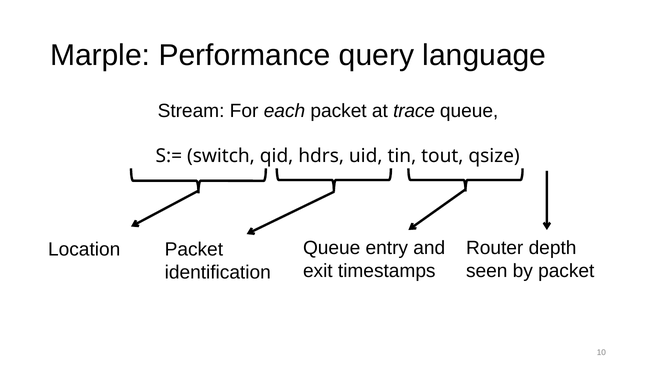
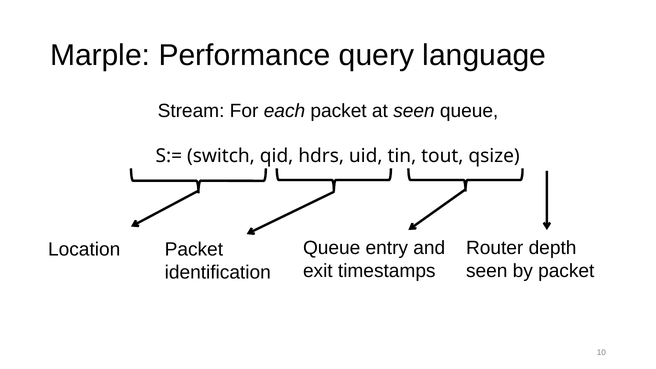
at trace: trace -> seen (414, 111)
